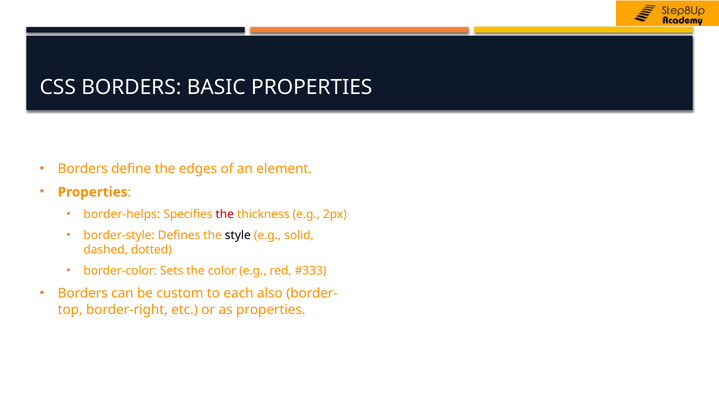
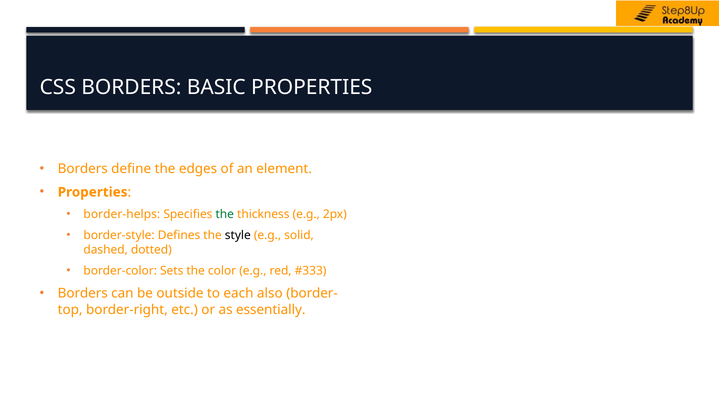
the colour: red -> green (225, 214)
custom: custom -> outside (180, 294)
as properties: properties -> essentially (271, 310)
